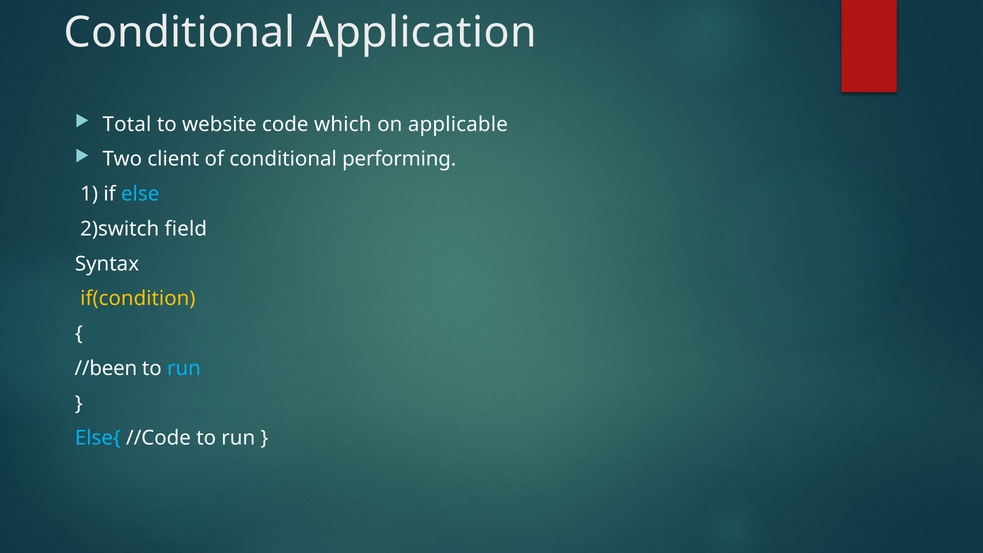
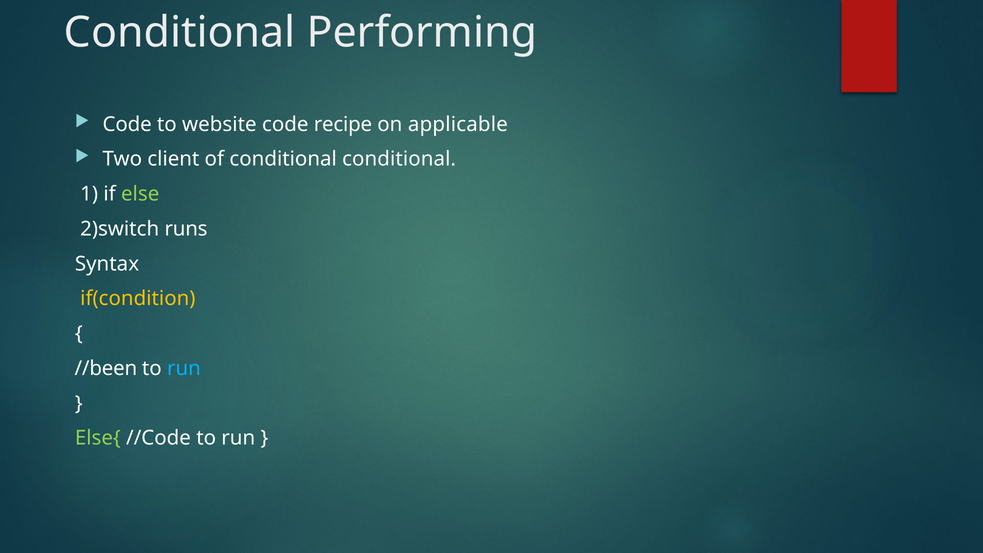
Application: Application -> Performing (422, 33)
Total: Total -> Code (127, 124)
which: which -> recipe (343, 124)
conditional performing: performing -> conditional (399, 159)
else colour: light blue -> light green (140, 194)
field: field -> runs (186, 229)
Else{ colour: light blue -> light green (98, 438)
